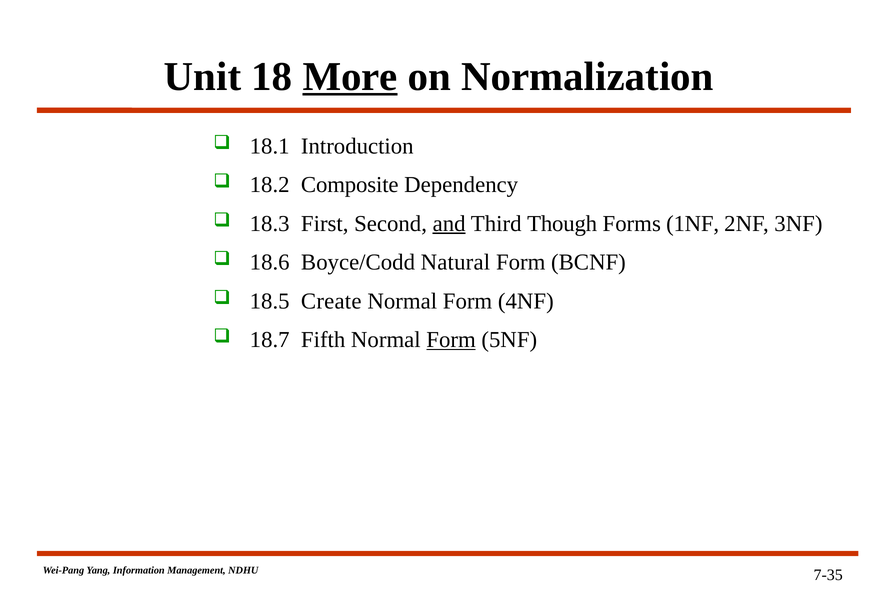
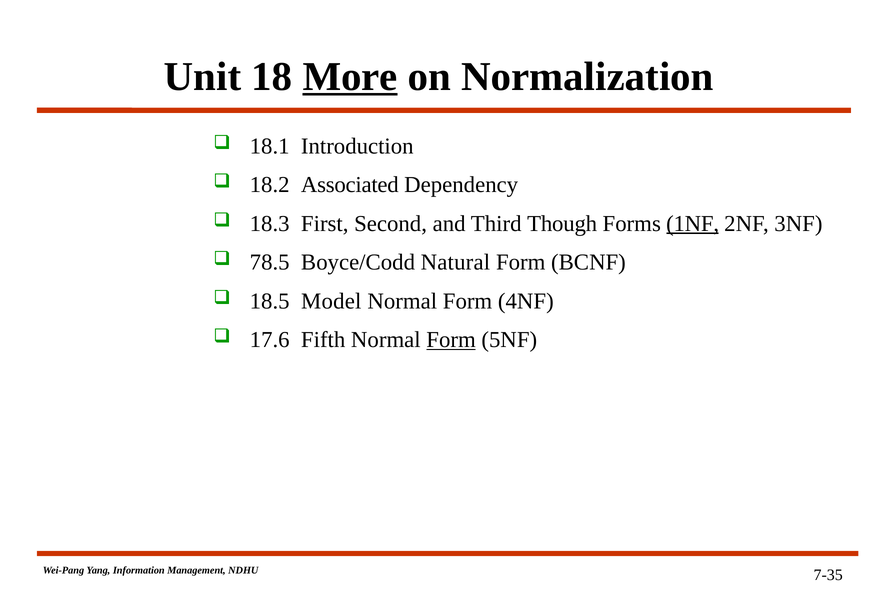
Composite: Composite -> Associated (350, 185)
and underline: present -> none (449, 223)
1NF underline: none -> present (693, 223)
18.6: 18.6 -> 78.5 (270, 262)
Create: Create -> Model (331, 301)
18.7: 18.7 -> 17.6 (270, 340)
